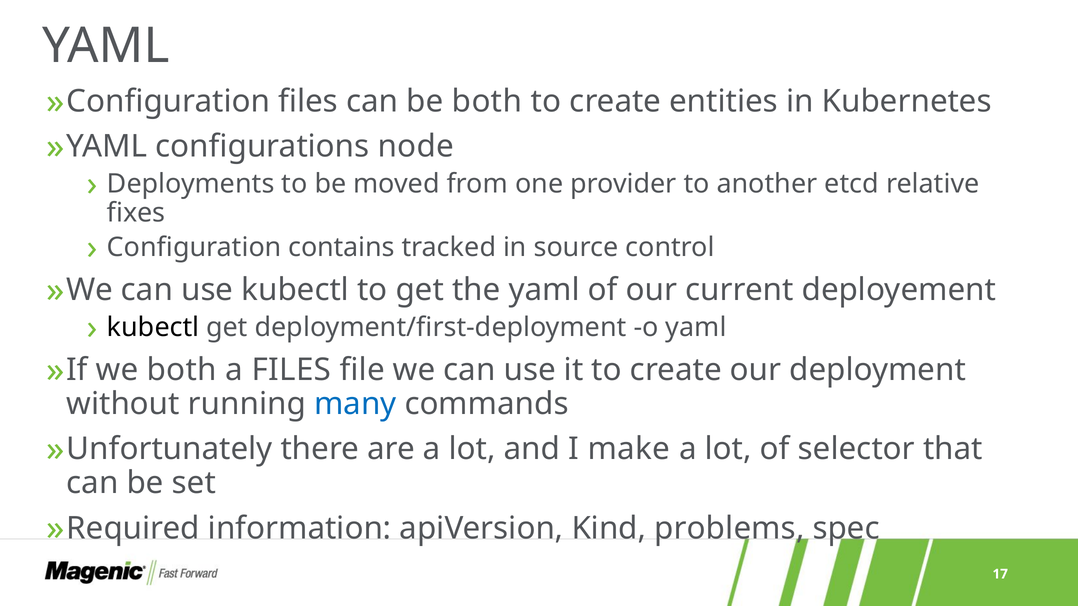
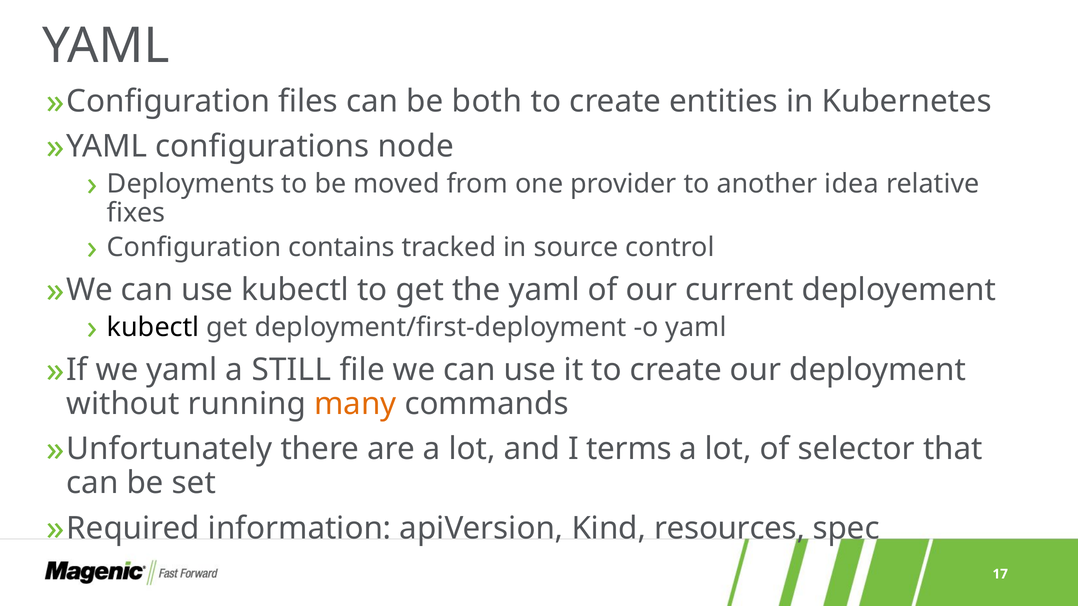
etcd: etcd -> idea (852, 184)
we both: both -> yaml (182, 370)
a FILES: FILES -> STILL (291, 370)
many colour: blue -> orange (355, 404)
make: make -> terms (629, 449)
problems: problems -> resources (730, 529)
